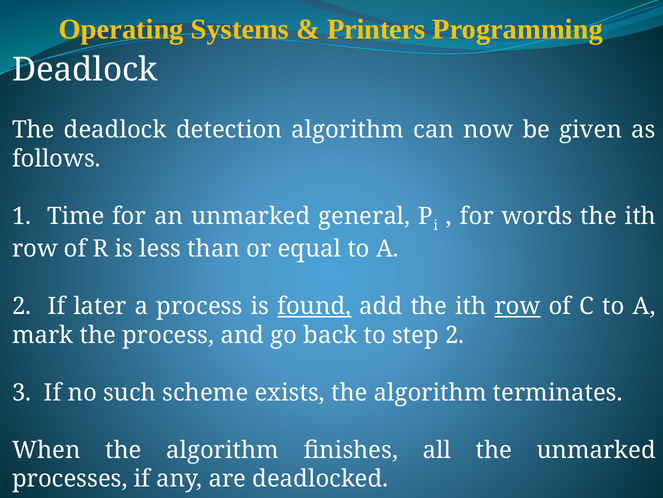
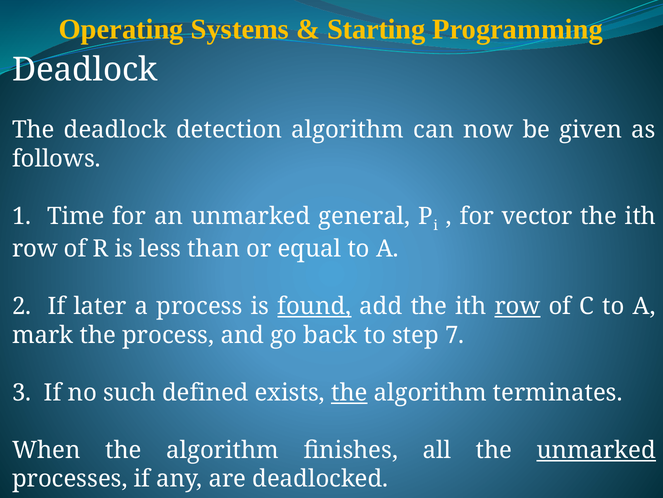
Printers: Printers -> Starting (376, 29)
words: words -> vector (537, 216)
step 2: 2 -> 7 (455, 335)
scheme: scheme -> defined (205, 392)
the underline: none -> present (349, 392)
unmarked underline: none -> present (596, 450)
